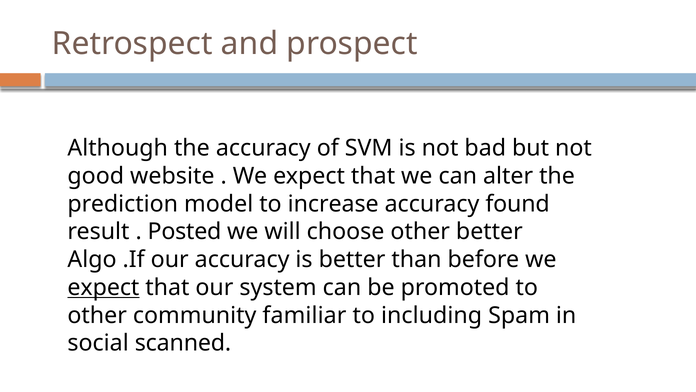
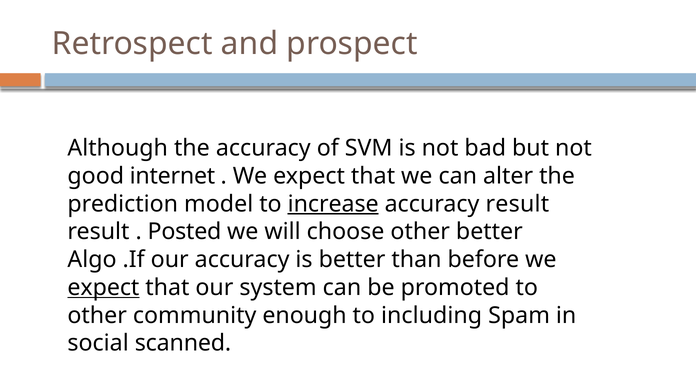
website: website -> internet (172, 176)
increase underline: none -> present (333, 204)
accuracy found: found -> result (517, 204)
familiar: familiar -> enough (305, 315)
